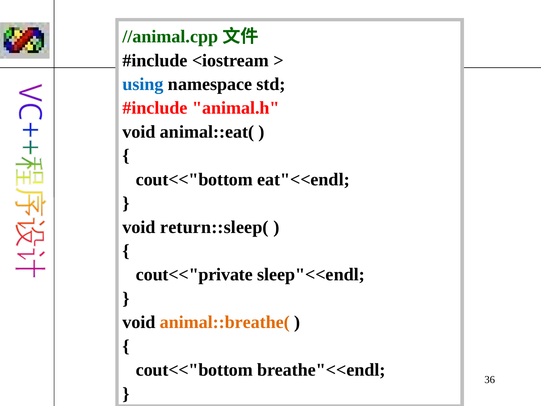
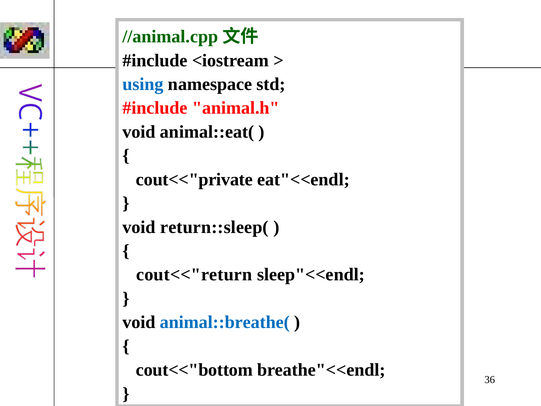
cout<<"bottom: cout<<"bottom -> cout<<"private (194, 179)
cout<<"private: cout<<"private -> cout<<"return (194, 275)
animal::breathe( colour: orange -> blue (225, 322)
